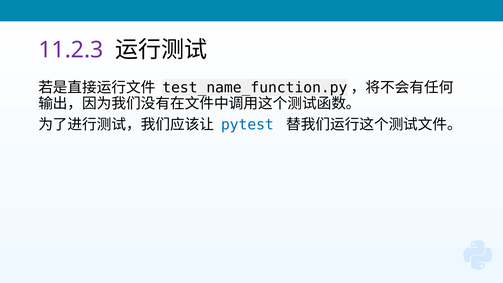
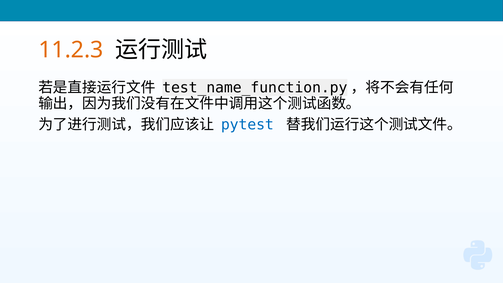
11.2.3 colour: purple -> orange (71, 50)
